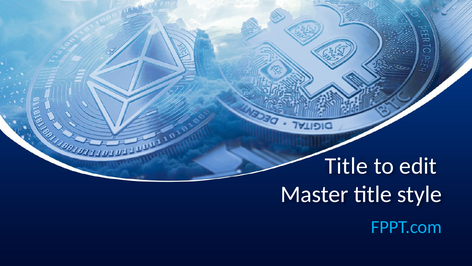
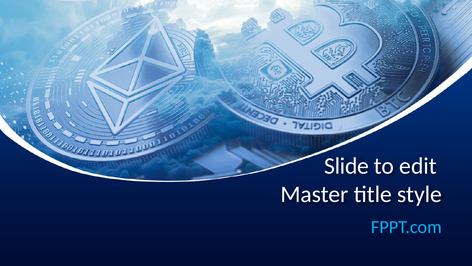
Title: Title -> Slide (347, 166)
